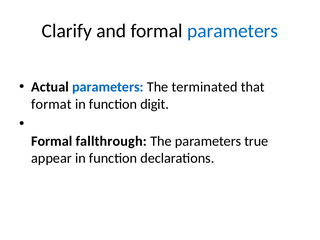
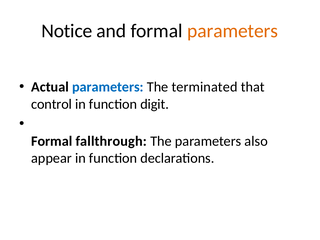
Clarify: Clarify -> Notice (67, 31)
parameters colour: blue -> orange (233, 31)
format: format -> control (52, 104)
true: true -> also (256, 141)
